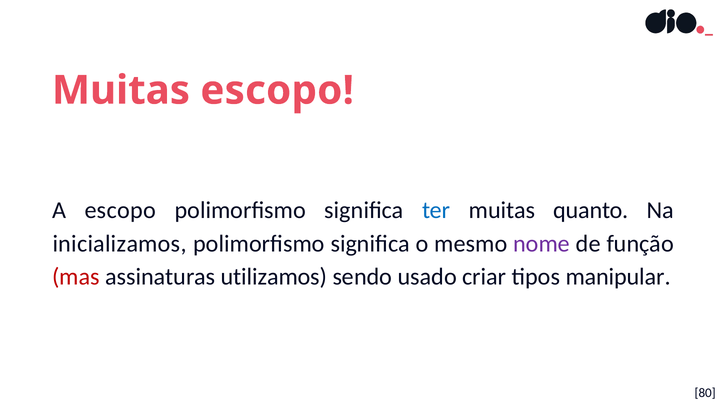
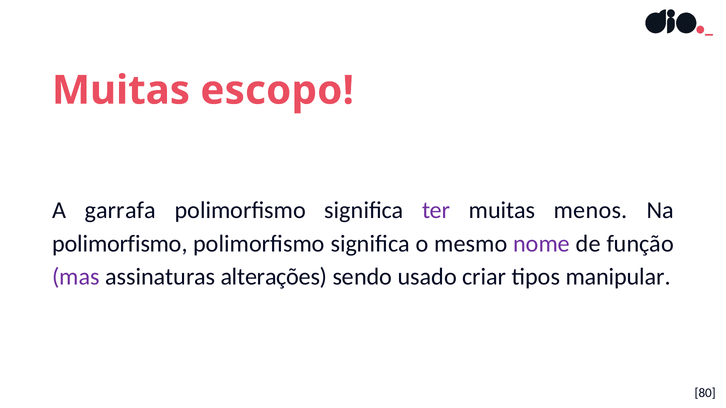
A escopo: escopo -> garrafa (120, 210)
ter colour: blue -> purple (436, 210)
quanto: quanto -> menos (591, 210)
inicializamos: inicializamos -> polimorfismo (120, 244)
mas colour: red -> purple (76, 277)
utilizamos: utilizamos -> alterações (274, 277)
